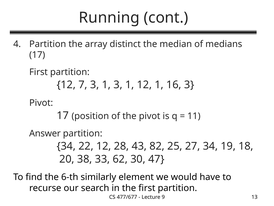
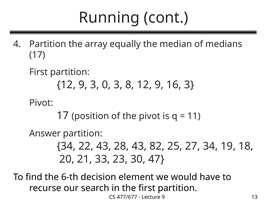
distinct: distinct -> equally (125, 44)
7: 7 -> 9 (83, 85)
1: 1 -> 0 (106, 85)
1: 1 -> 8 (130, 85)
1: 1 -> 9 (159, 85)
22 12: 12 -> 43 (104, 146)
38: 38 -> 21 (85, 159)
62: 62 -> 23 (120, 159)
similarly: similarly -> decision (98, 177)
